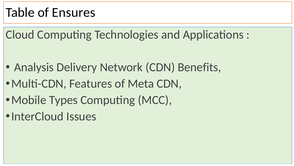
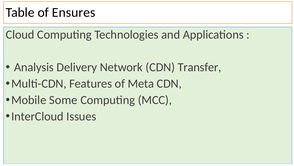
Benefits: Benefits -> Transfer (199, 67)
Types: Types -> Some (63, 100)
